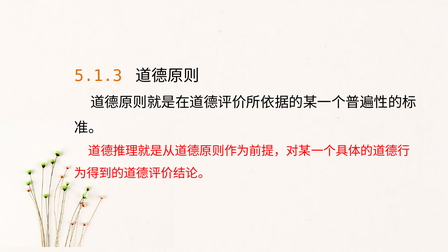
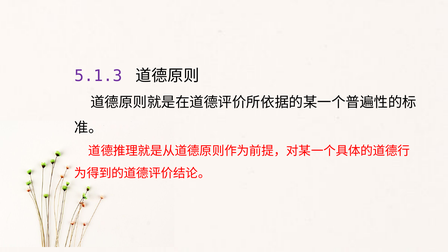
5.1.3 colour: orange -> purple (98, 76)
